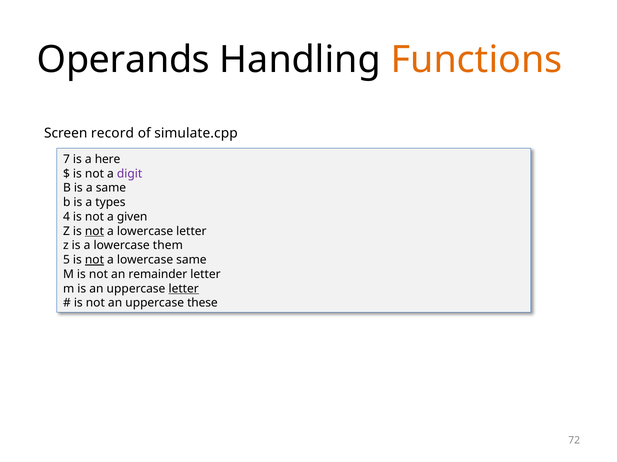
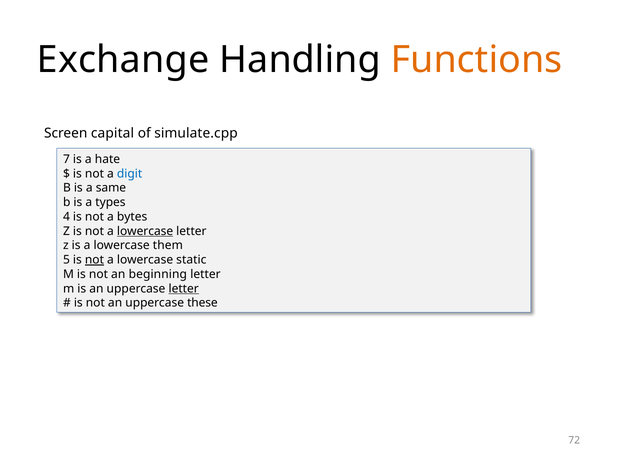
Operands: Operands -> Exchange (123, 60)
record: record -> capital (112, 133)
here: here -> hate (107, 159)
digit colour: purple -> blue (130, 174)
given: given -> bytes (132, 217)
not underline: present -> none (94, 231)
lowercase underline: none -> present (145, 231)
lowercase same: same -> static (191, 260)
remainder: remainder -> beginning (158, 275)
